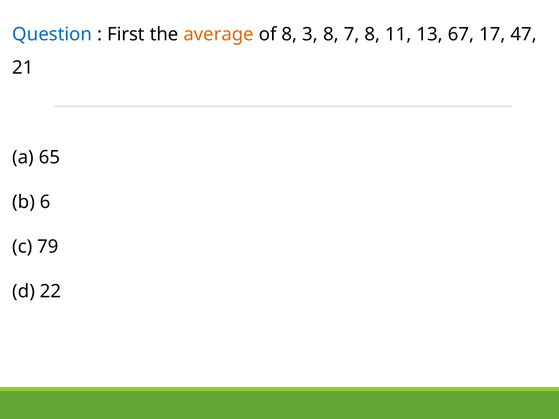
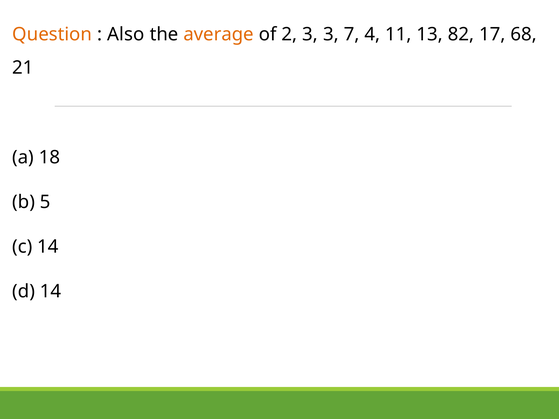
Question colour: blue -> orange (52, 34)
First: First -> Also (126, 34)
of 8: 8 -> 2 (289, 34)
3 8: 8 -> 3 (331, 34)
7 8: 8 -> 4 (372, 34)
67: 67 -> 82 (461, 34)
47: 47 -> 68 (524, 34)
65: 65 -> 18 (49, 157)
6: 6 -> 5 (45, 202)
79: 79 -> 14 (48, 247)
22: 22 -> 14 (50, 291)
